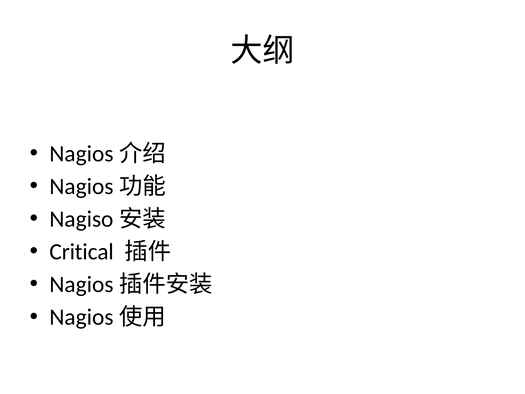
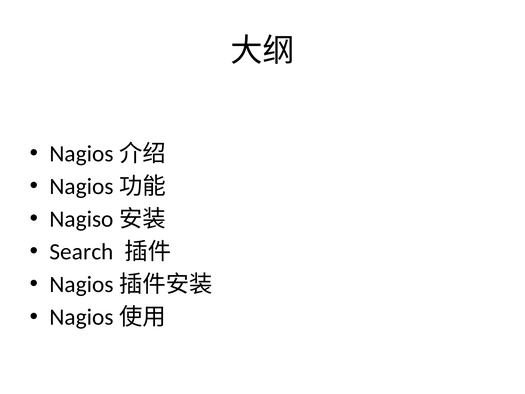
Critical: Critical -> Search (82, 252)
